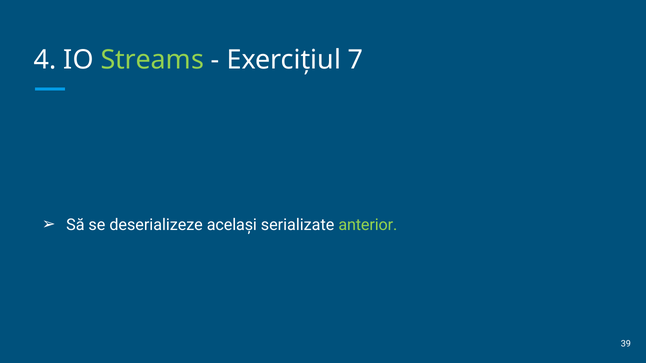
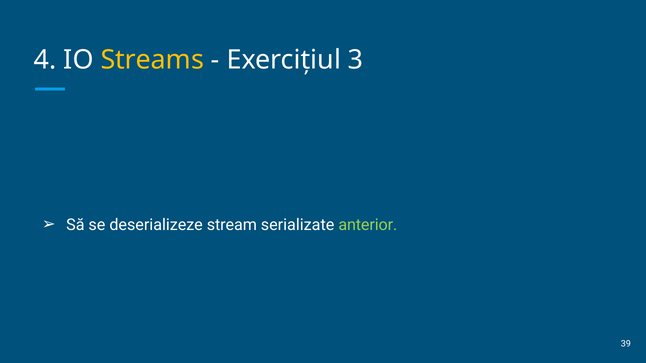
Streams colour: light green -> yellow (152, 60)
7: 7 -> 3 (356, 60)
același: același -> stream (232, 225)
